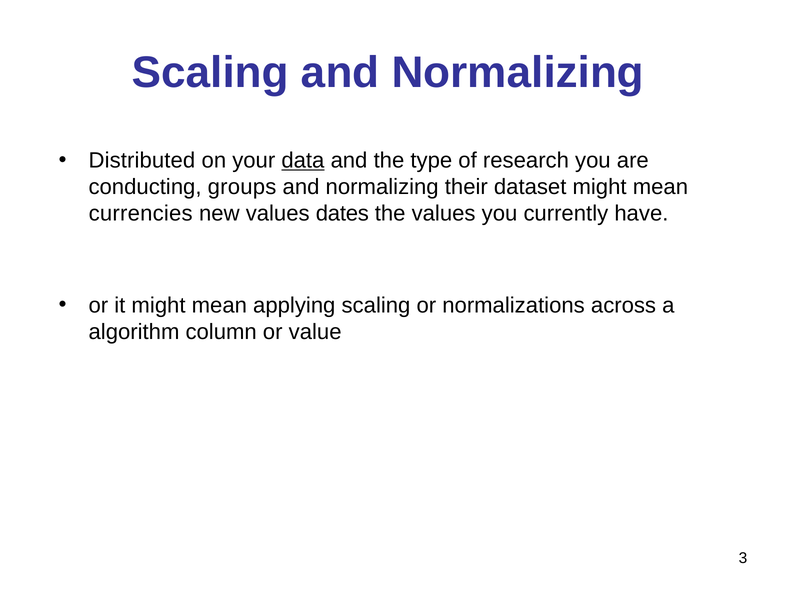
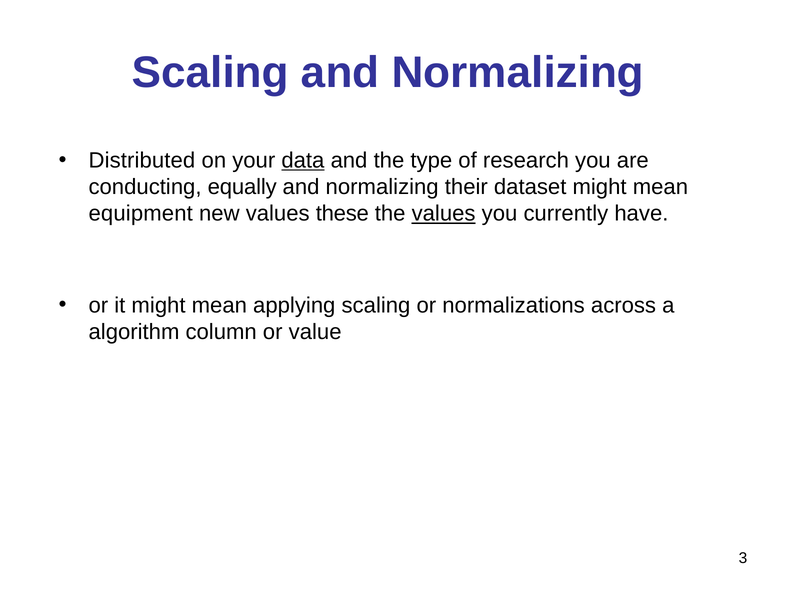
groups: groups -> equally (242, 187)
currencies: currencies -> equipment (141, 213)
dates: dates -> these (342, 213)
values underline: none -> present (444, 213)
